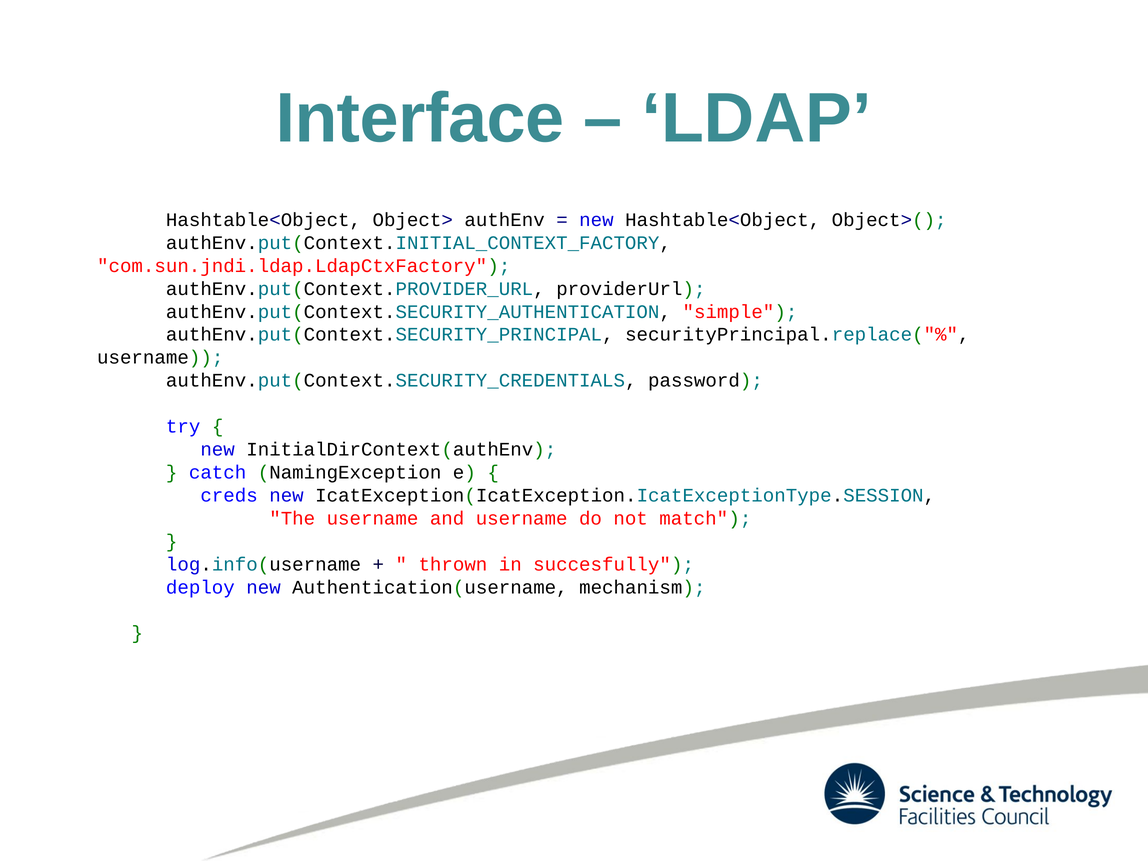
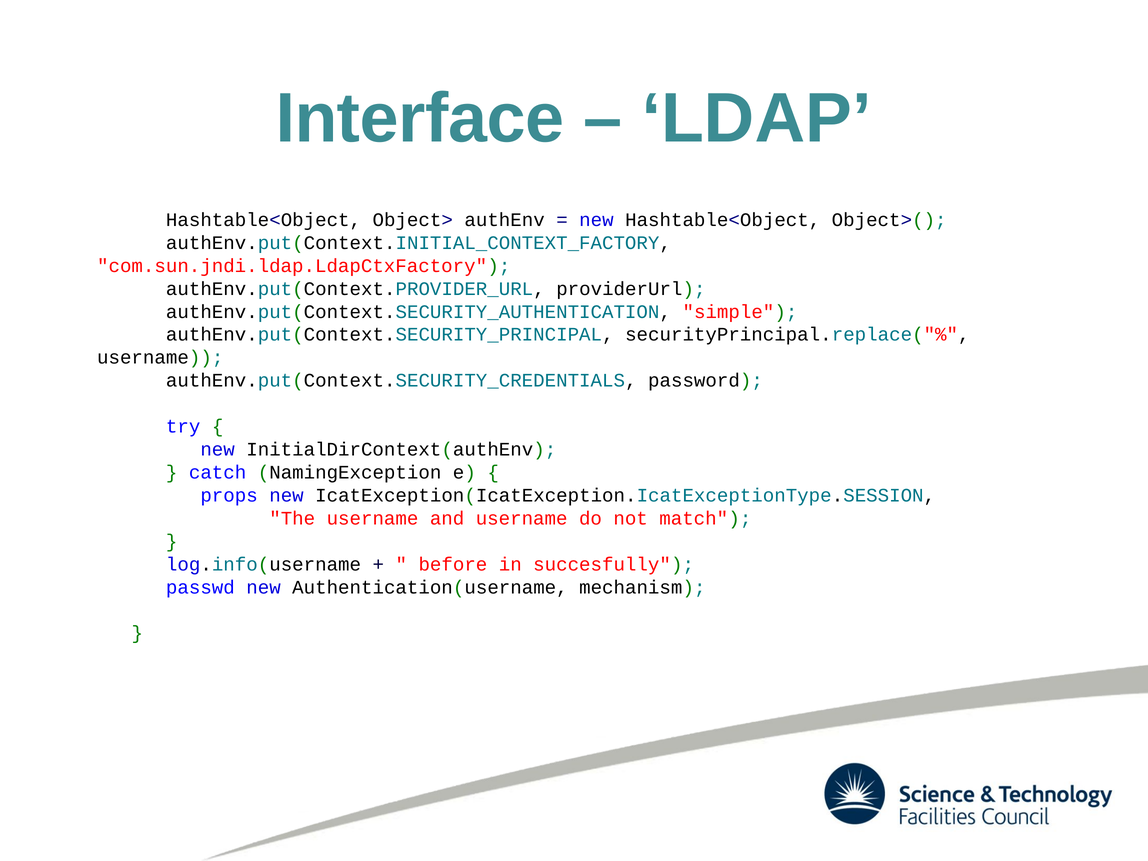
creds: creds -> props (229, 495)
thrown: thrown -> before (453, 564)
deploy: deploy -> passwd (200, 587)
